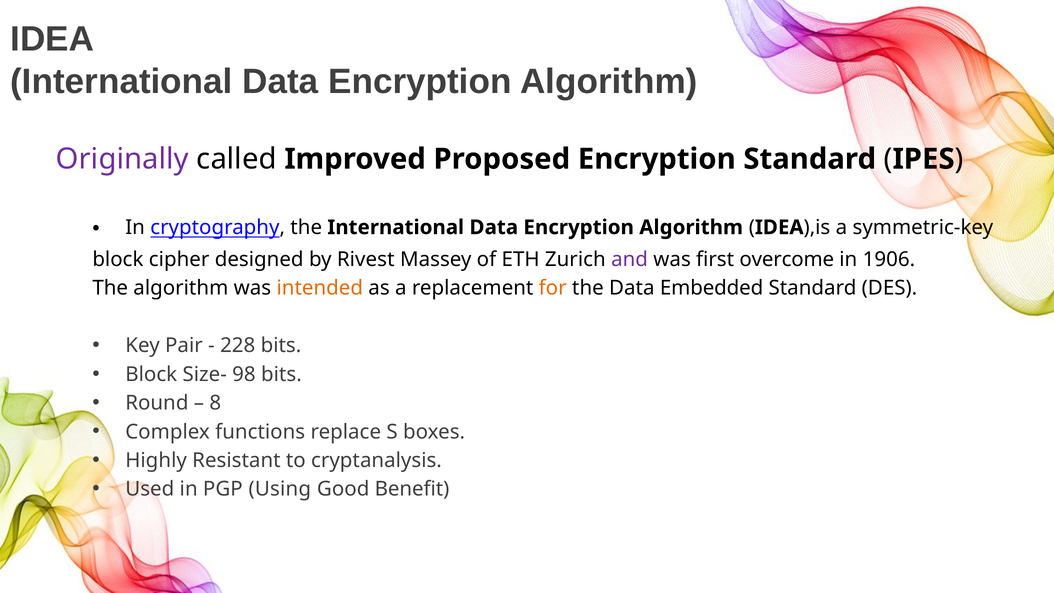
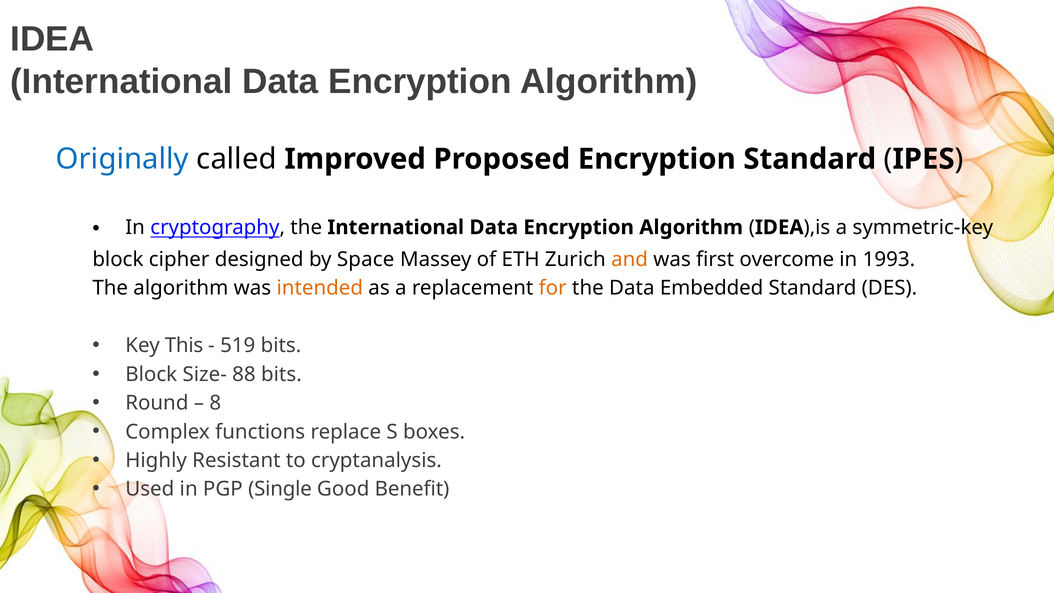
Originally colour: purple -> blue (122, 159)
Rivest: Rivest -> Space (366, 259)
and colour: purple -> orange (630, 259)
1906: 1906 -> 1993 (889, 259)
Pair: Pair -> This (184, 346)
228: 228 -> 519 (238, 346)
98: 98 -> 88 (244, 374)
Using: Using -> Single (280, 489)
